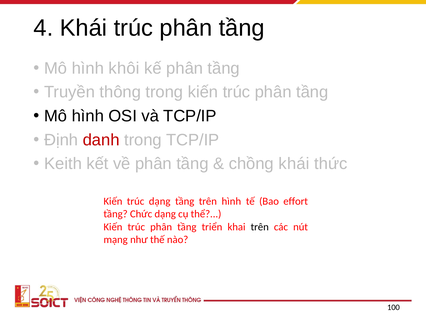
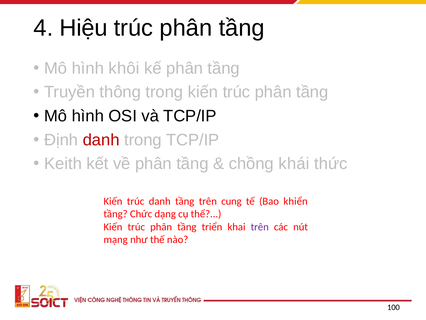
4 Khái: Khái -> Hiệu (84, 28)
trúc dạng: dạng -> danh (160, 201)
trên hình: hình -> cung (231, 201)
effort: effort -> khiển (296, 201)
trên colour: black -> purple (260, 226)
